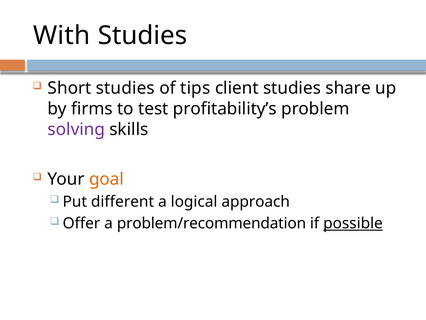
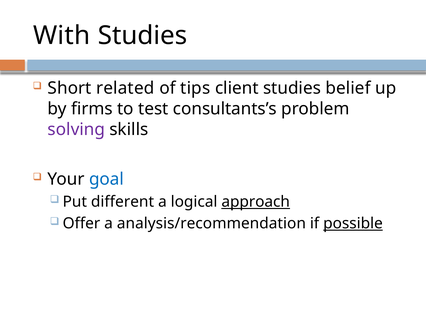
Short studies: studies -> related (125, 88)
share: share -> belief (348, 88)
profitability’s: profitability’s -> consultants’s (225, 109)
goal colour: orange -> blue (107, 179)
approach underline: none -> present (256, 202)
problem/recommendation: problem/recommendation -> analysis/recommendation (211, 223)
